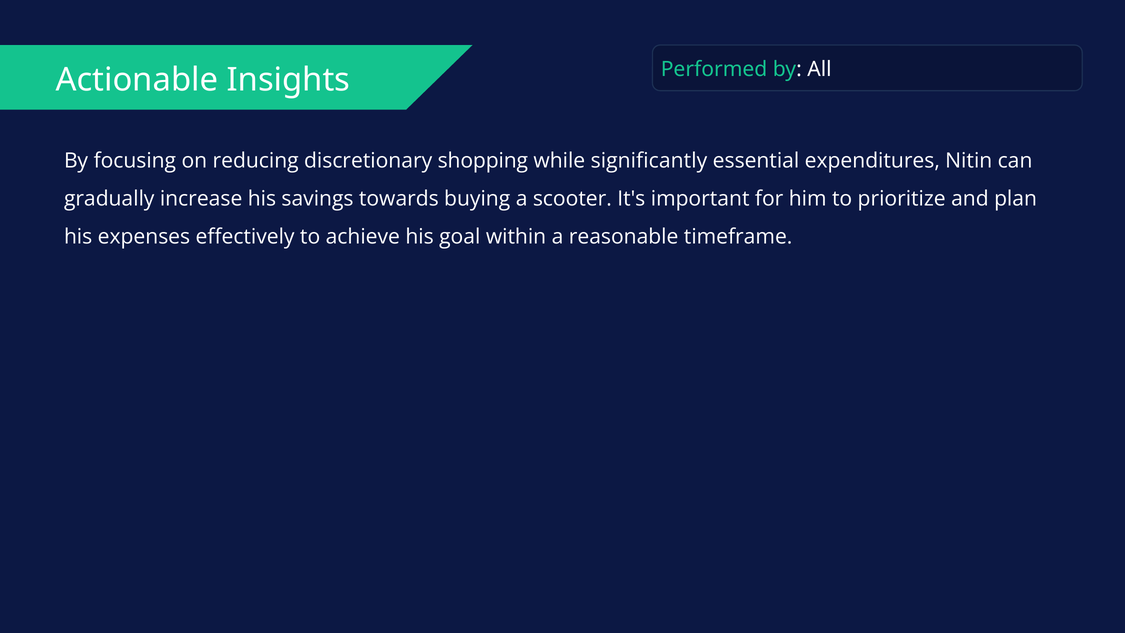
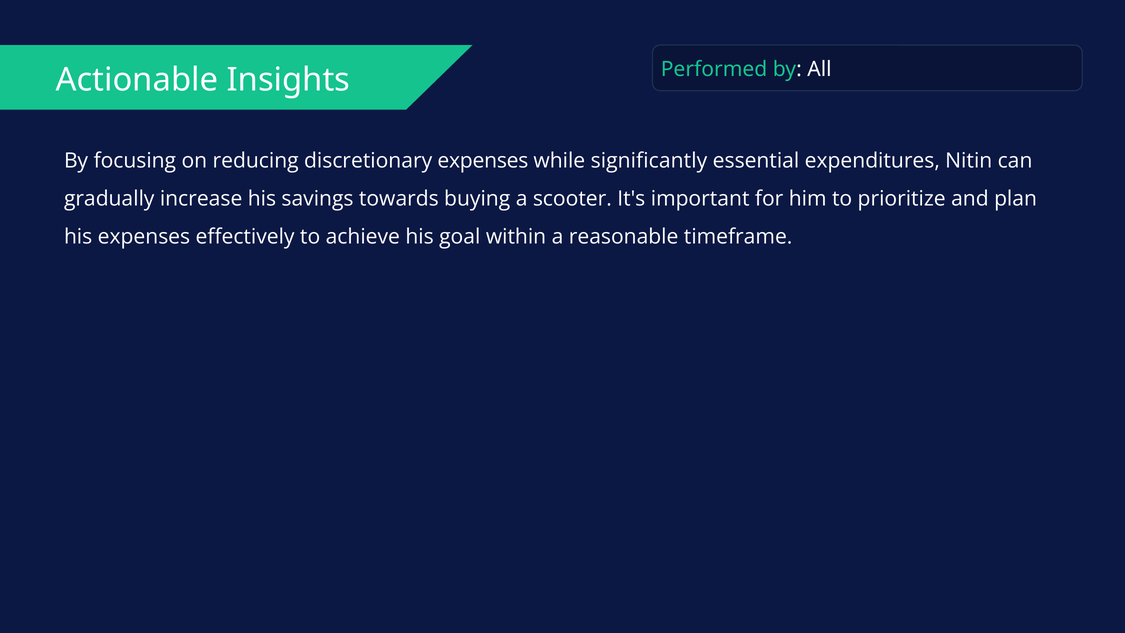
discretionary shopping: shopping -> expenses (483, 161)
